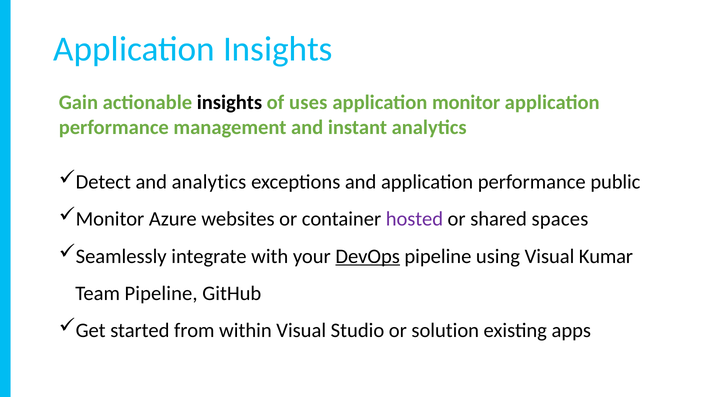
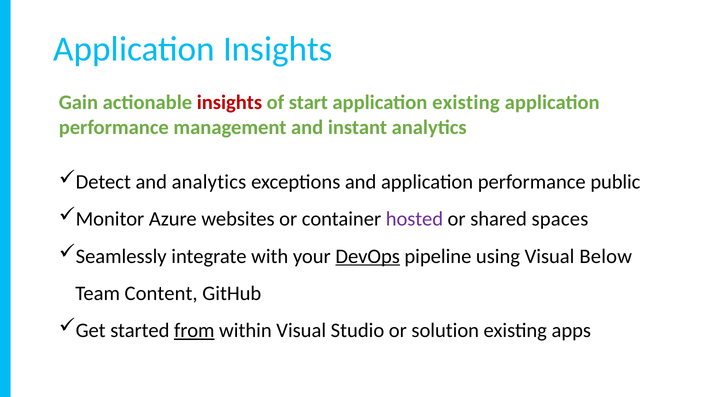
insights colour: black -> red (229, 103)
uses: uses -> start (308, 103)
application monitor: monitor -> existing (466, 103)
Kumar: Kumar -> Below (606, 256)
Team Pipeline: Pipeline -> Content (161, 293)
from underline: none -> present (194, 330)
